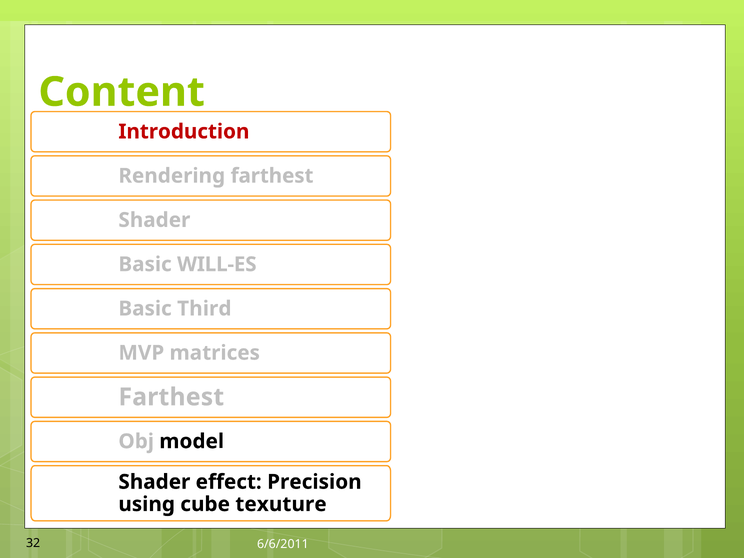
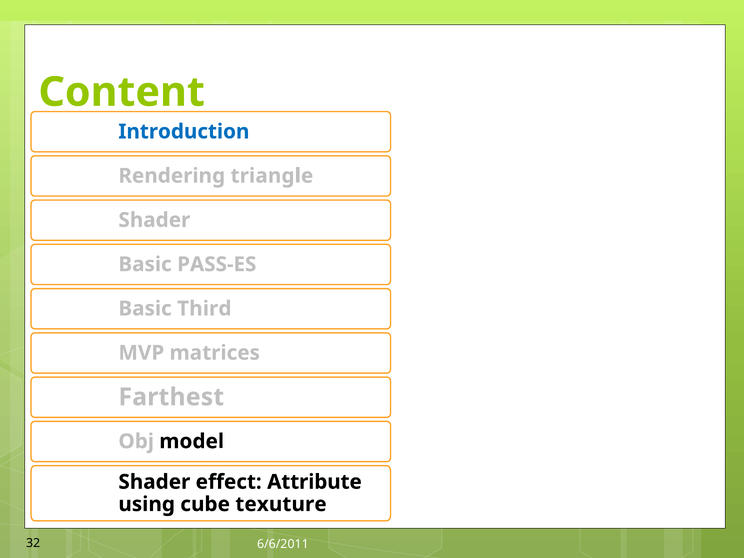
Introduction colour: red -> blue (184, 132)
Rendering farthest: farthest -> triangle (272, 176)
WILL-ES: WILL-ES -> PASS-ES (217, 264)
Precision: Precision -> Attribute (314, 482)
